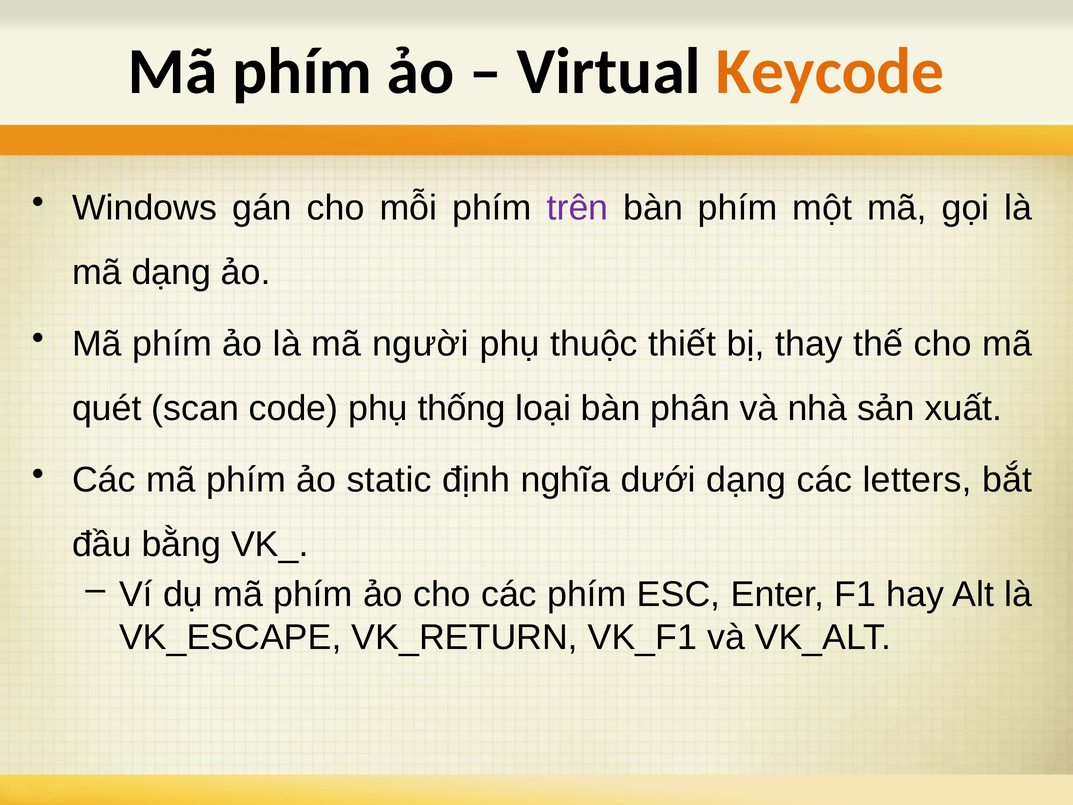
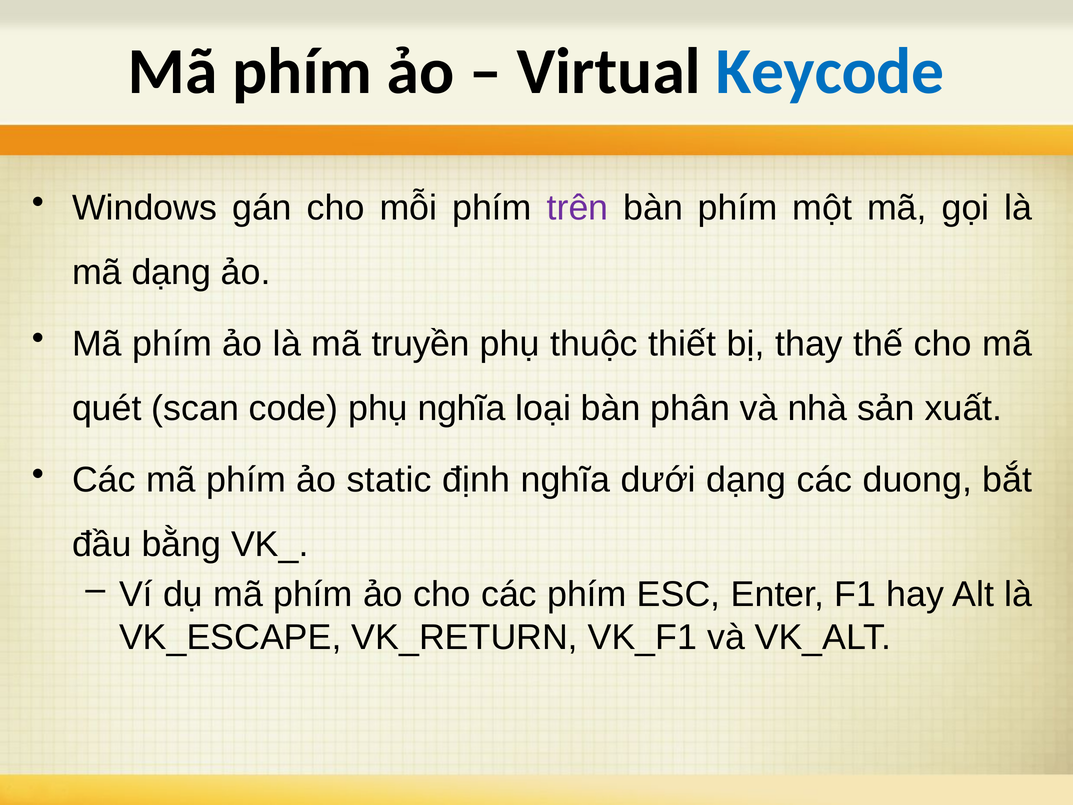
Keycode colour: orange -> blue (830, 72)
người: người -> truyền (421, 344)
phụ thống: thống -> nghĩa (462, 408)
letters: letters -> duong (917, 480)
